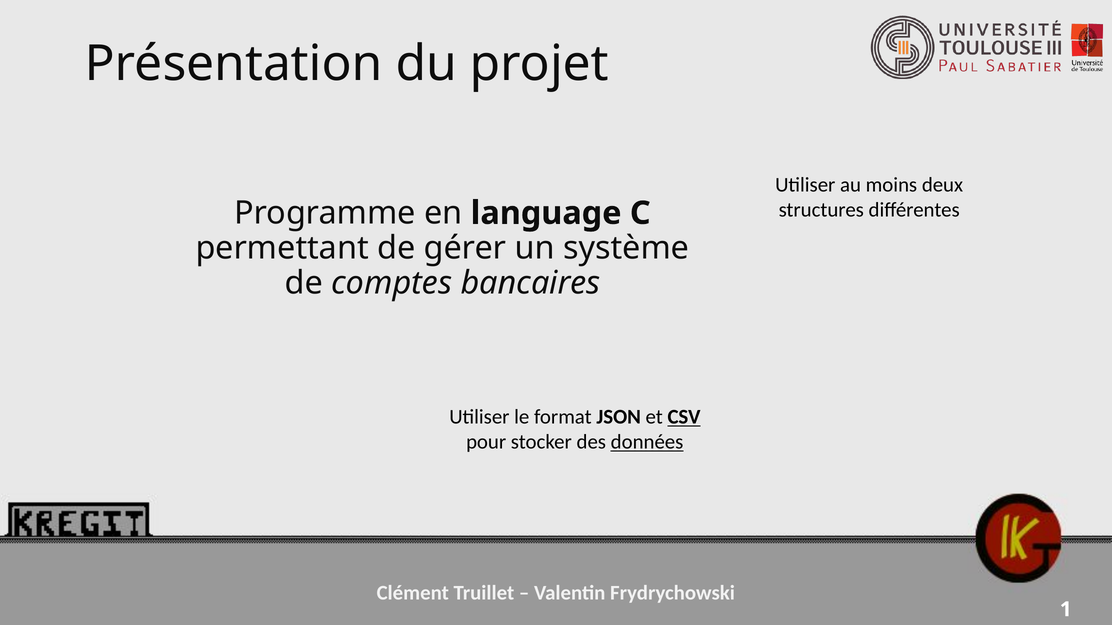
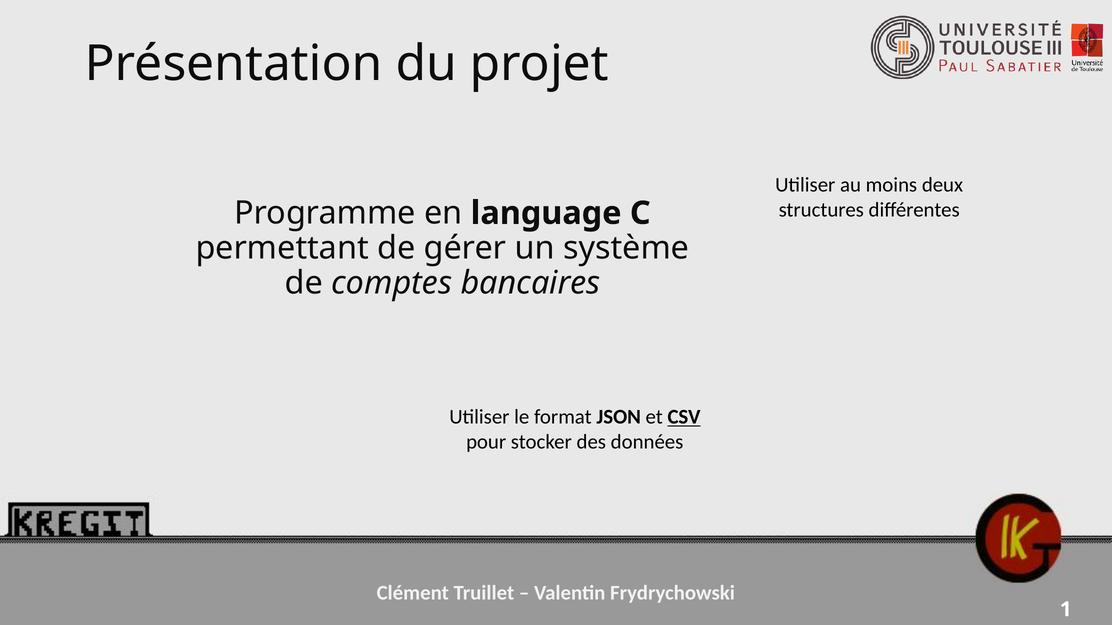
données underline: present -> none (647, 442)
